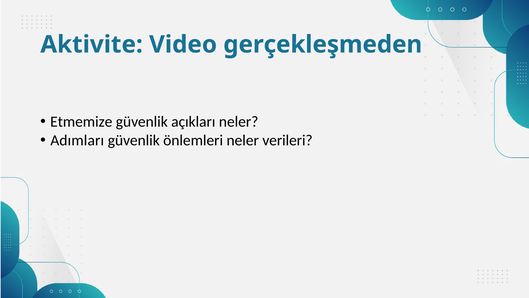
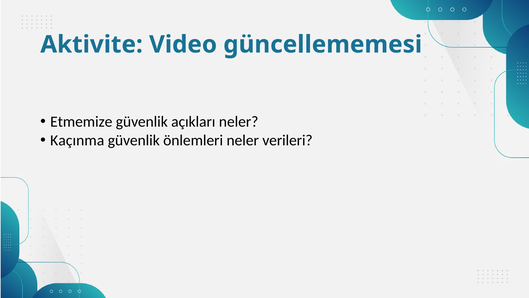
gerçekleşmeden: gerçekleşmeden -> güncellememesi (323, 44)
Adımları: Adımları -> Kaçınma (77, 140)
